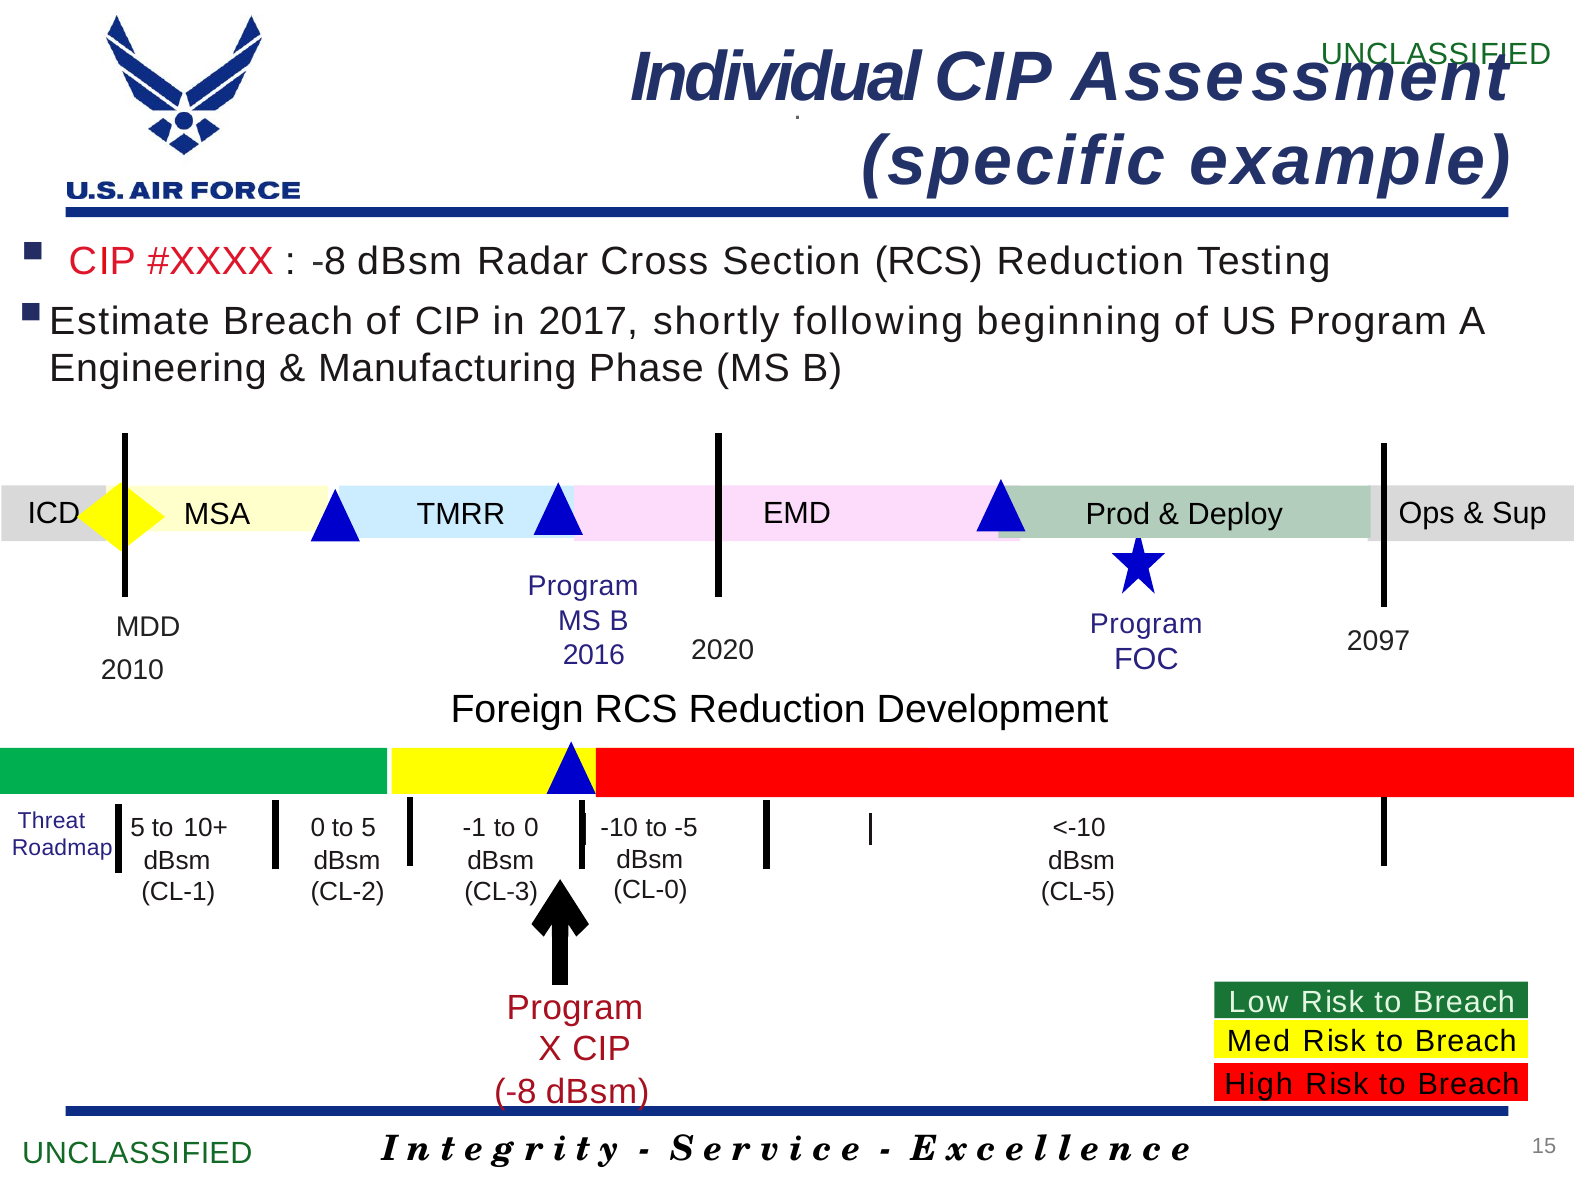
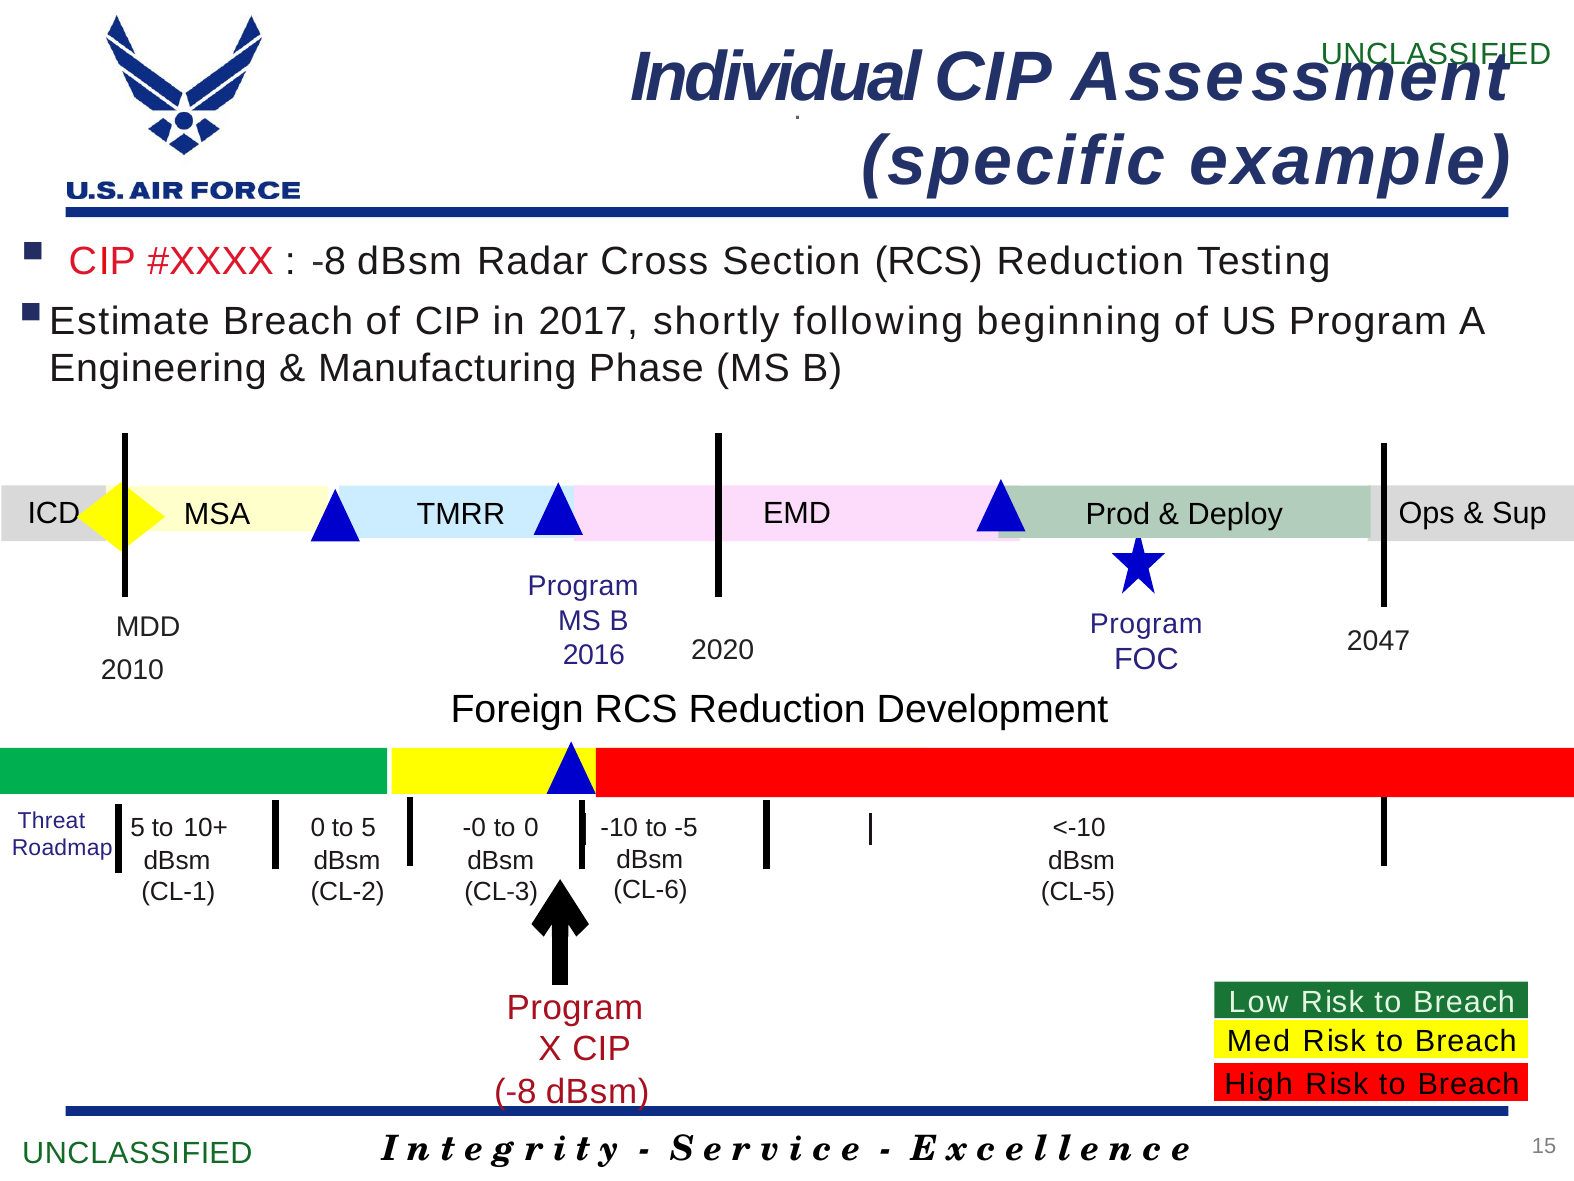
2097: 2097 -> 2047 (1379, 641)
-1: -1 -> -0 (474, 828)
CL-0: CL-0 -> CL-6 (650, 889)
